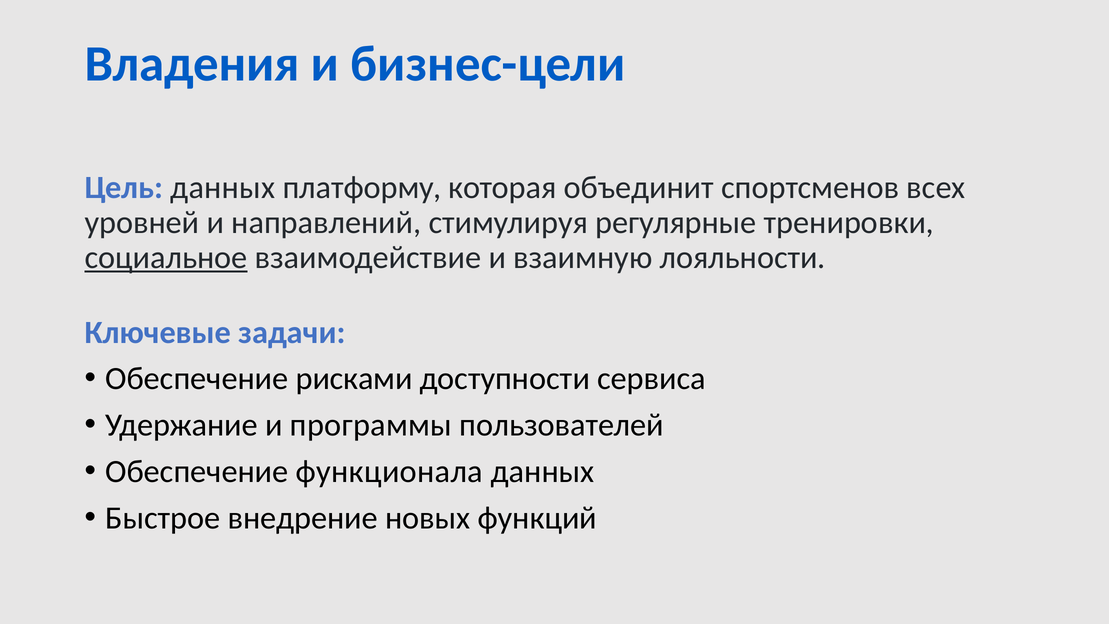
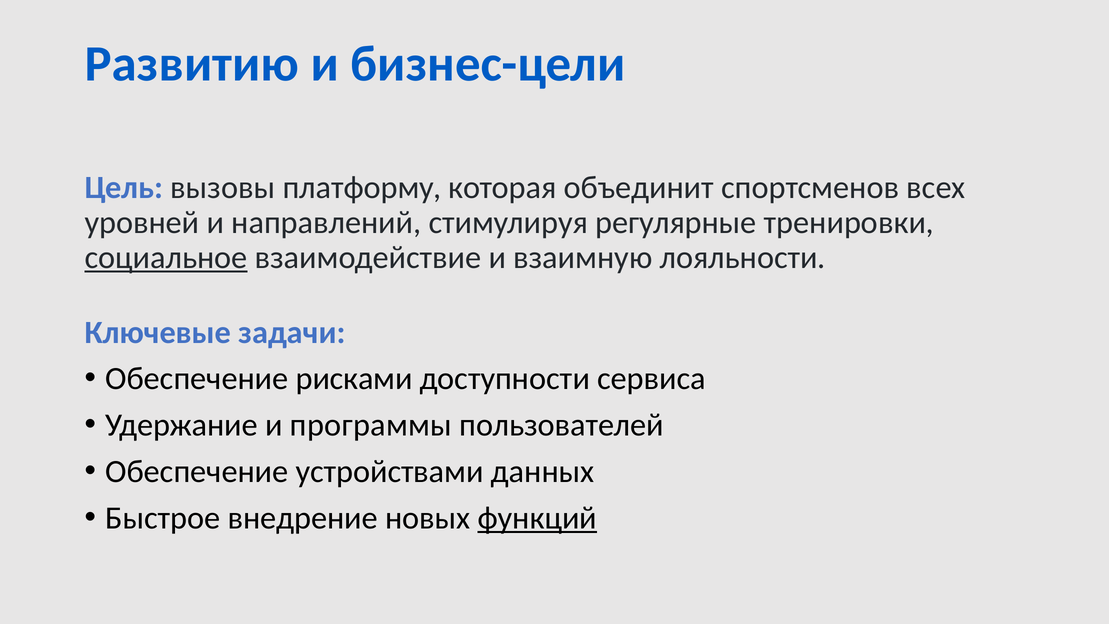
Владения: Владения -> Развитию (192, 64)
Цель данных: данных -> вызовы (223, 188)
функционала: функционала -> устройствами (390, 471)
функций underline: none -> present (537, 518)
